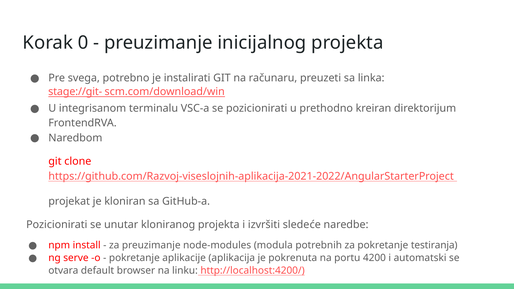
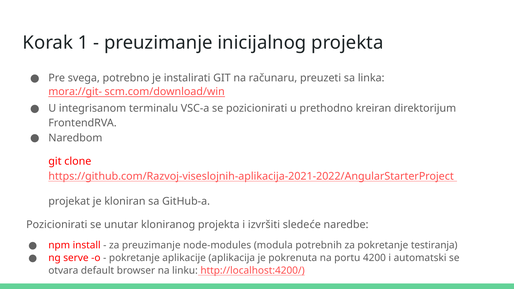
0: 0 -> 1 (83, 43)
stage://git-: stage://git- -> mora://git- (75, 92)
